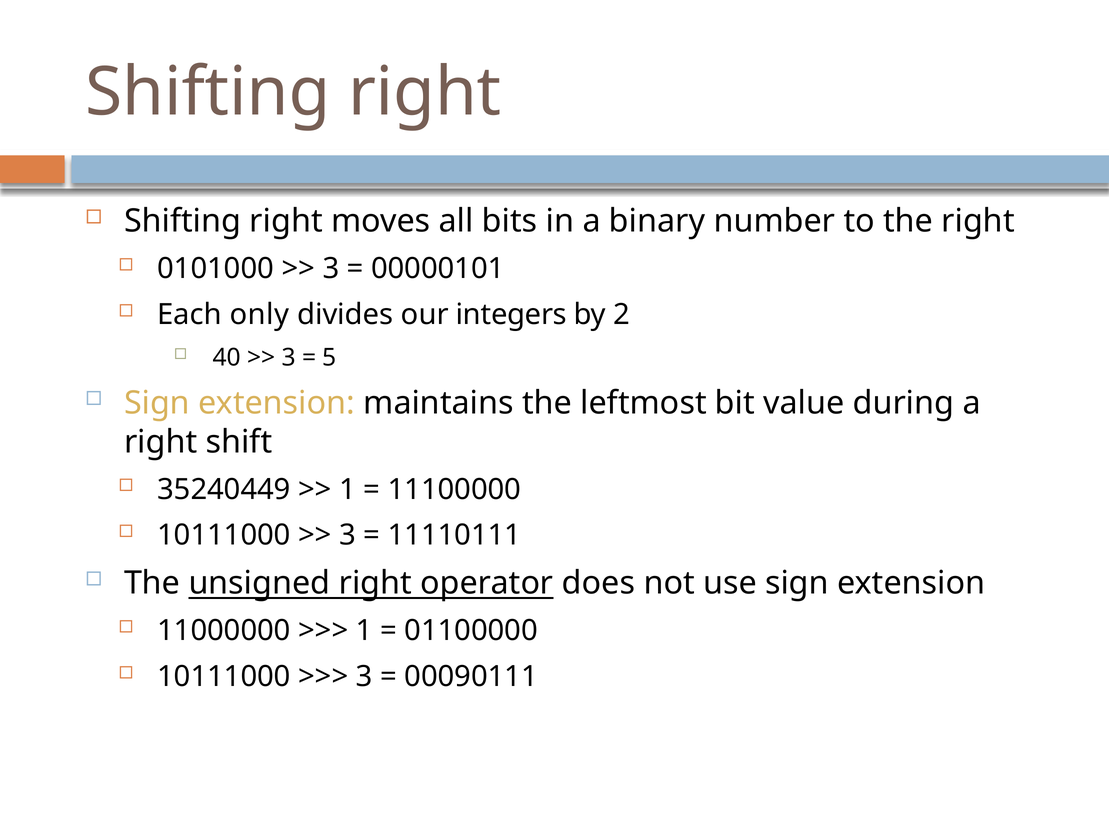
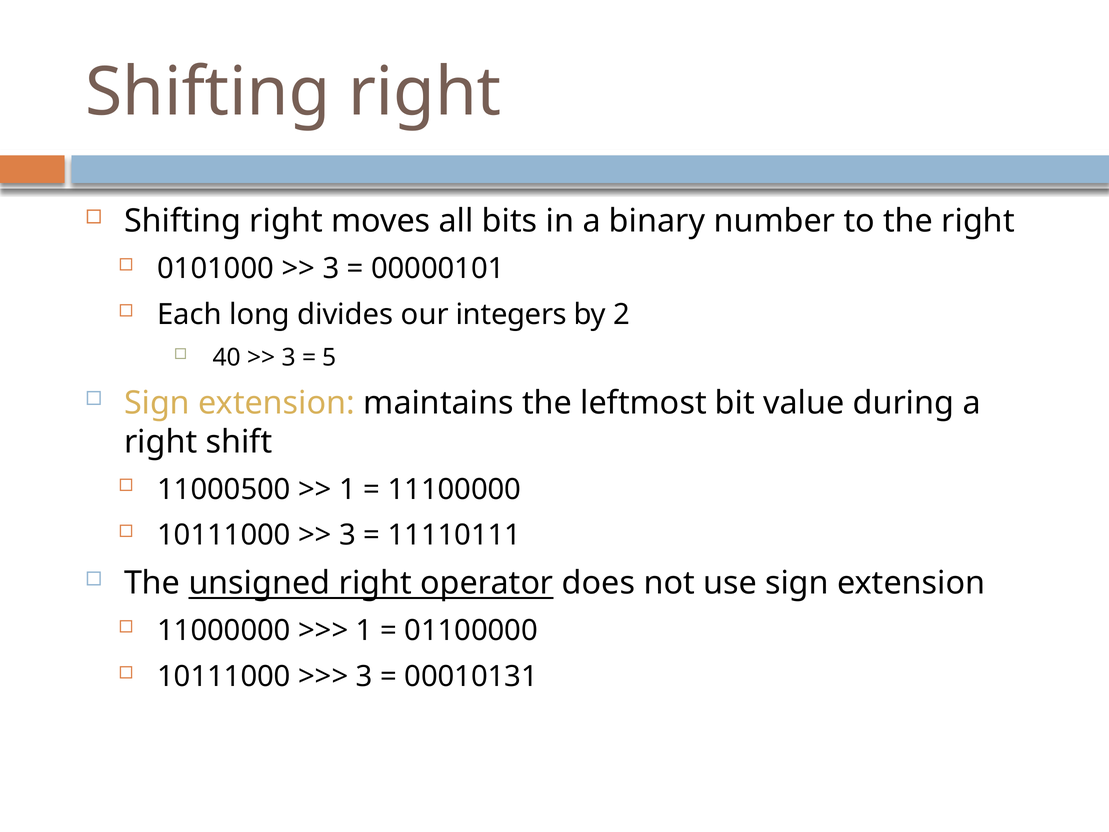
only: only -> long (260, 315)
35240449: 35240449 -> 11000500 (224, 489)
00090111: 00090111 -> 00010131 (471, 677)
